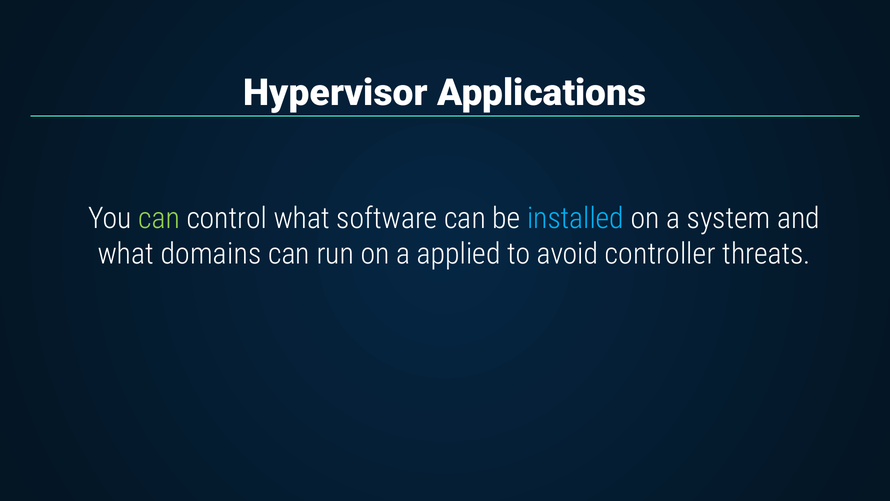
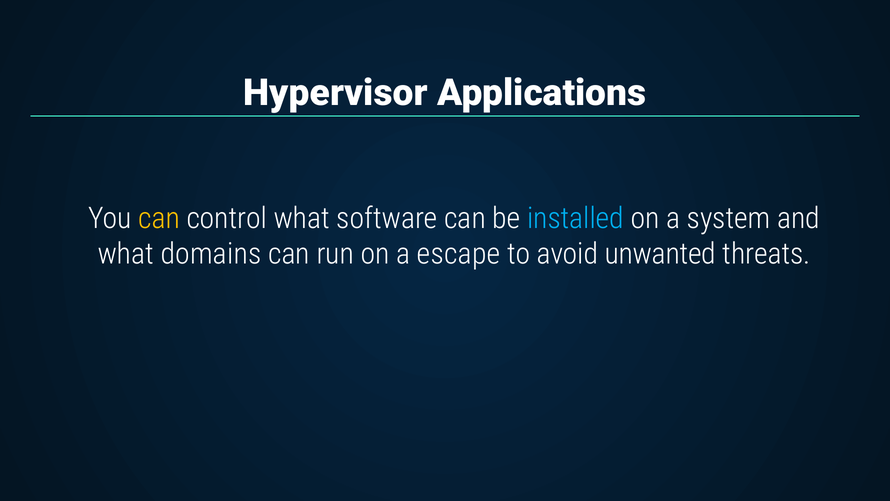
can colour: light green -> yellow (159, 218)
applied: applied -> escape (459, 254)
controller: controller -> unwanted (660, 254)
